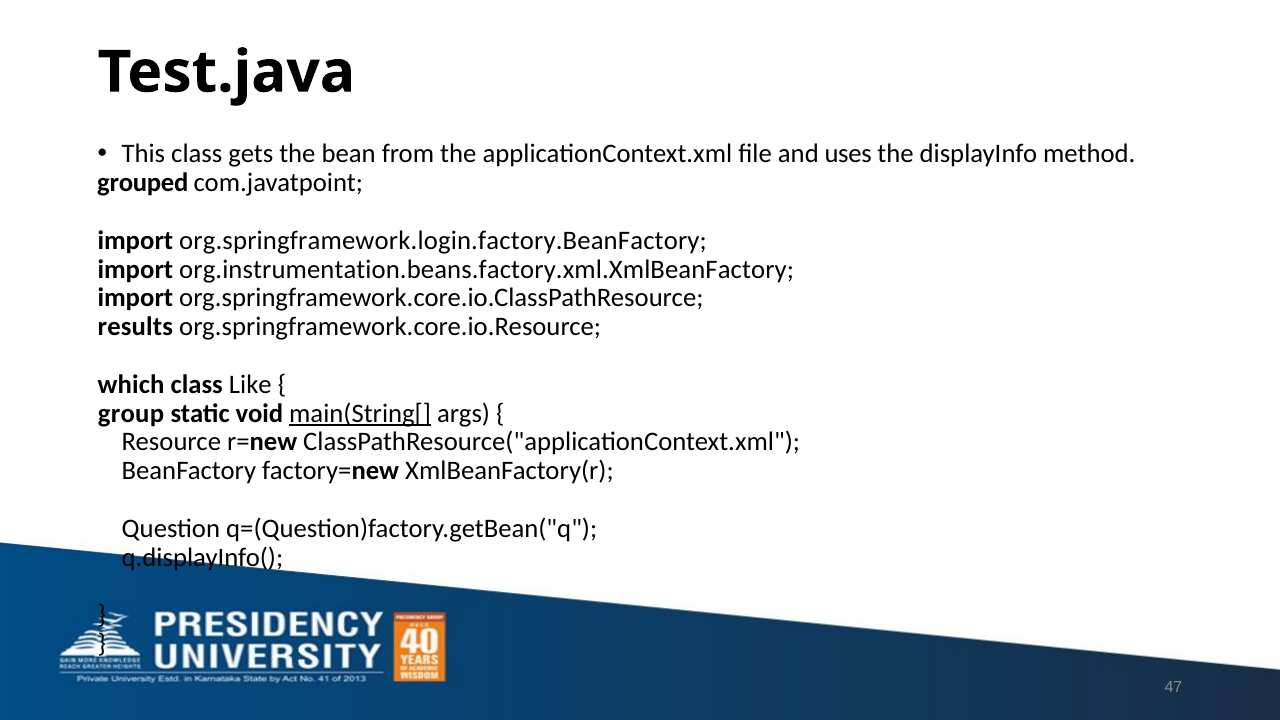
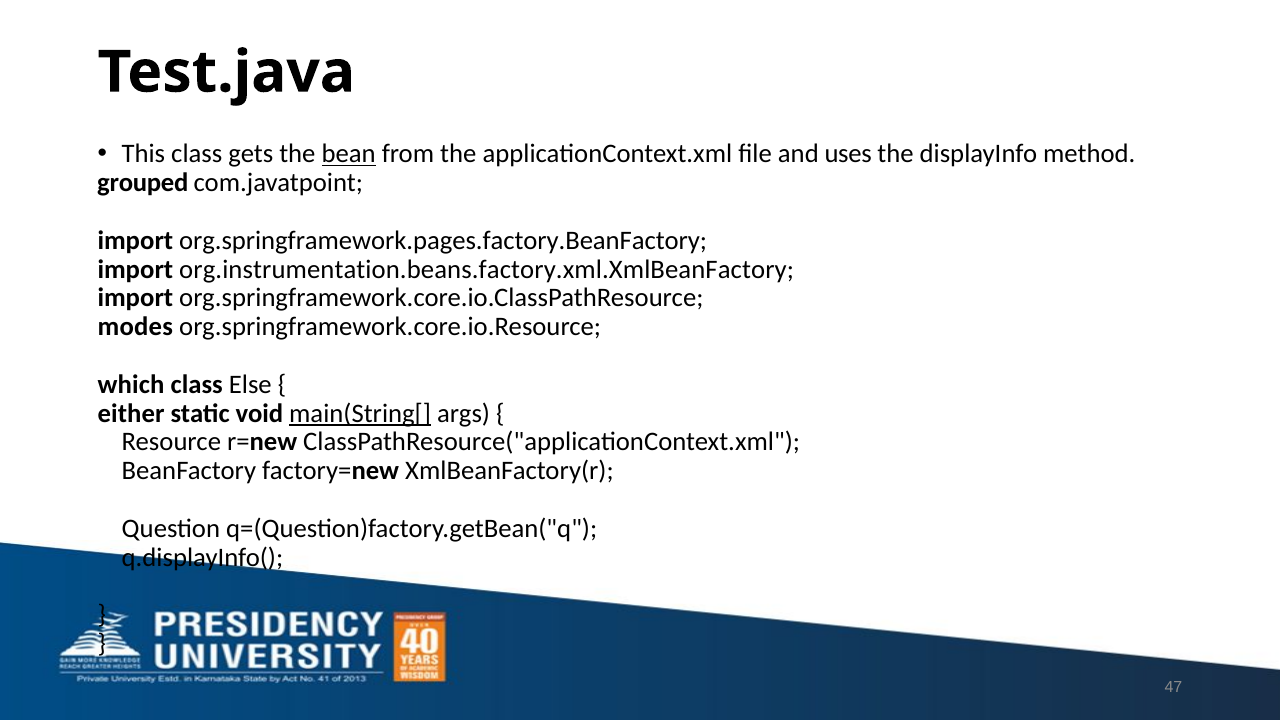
bean underline: none -> present (349, 154)
org.springframework.login.factory.BeanFactory: org.springframework.login.factory.BeanFactory -> org.springframework.pages.factory.BeanFactory (443, 240)
results: results -> modes (135, 327)
Like: Like -> Else (250, 384)
group: group -> either (131, 413)
